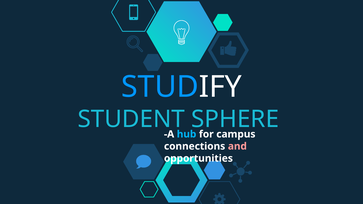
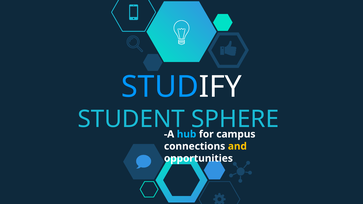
and colour: pink -> yellow (237, 146)
